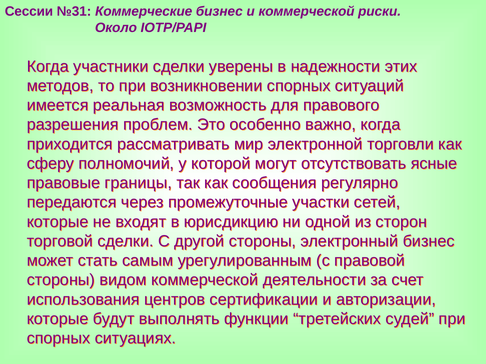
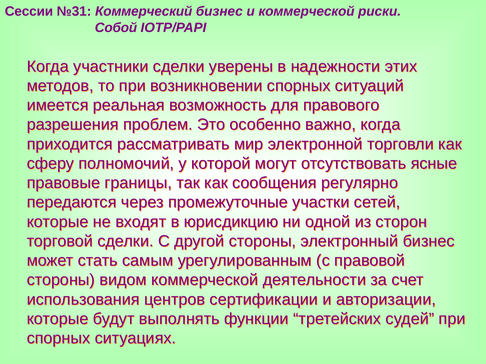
Коммерческие: Коммерческие -> Коммерческий (144, 11)
Около: Около -> Собой (116, 28)
